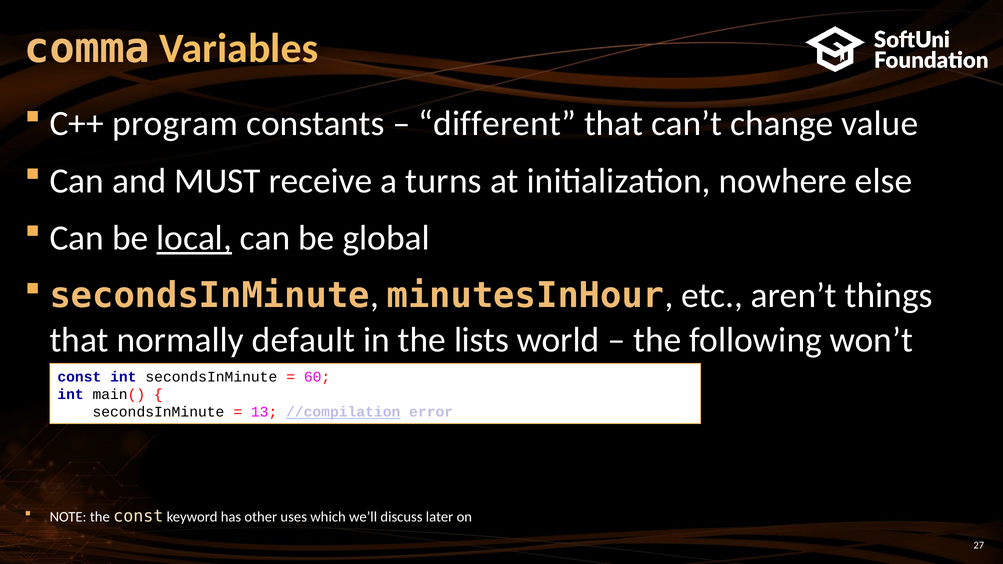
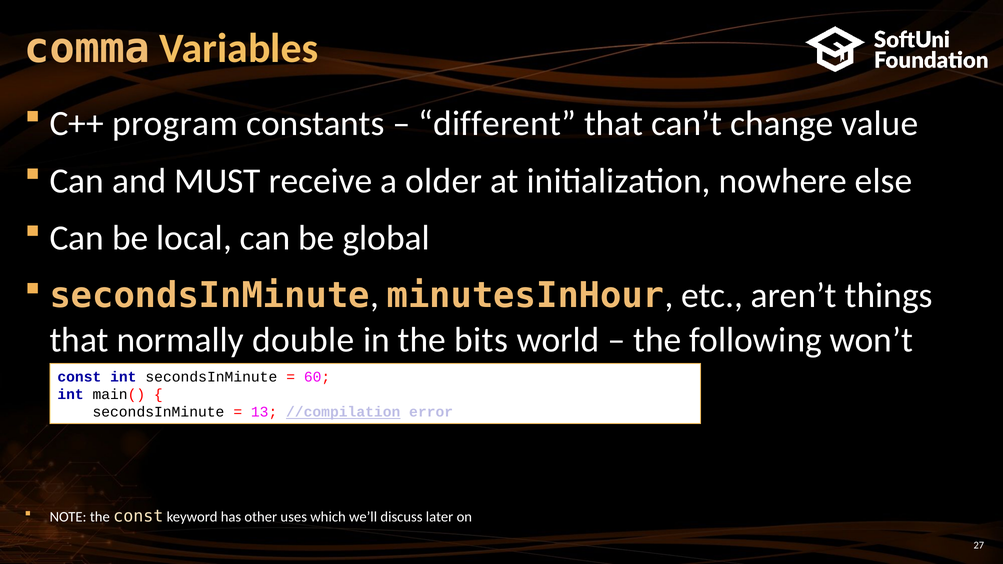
turns: turns -> older (444, 181)
local underline: present -> none (194, 238)
default: default -> double (303, 340)
lists: lists -> bits (481, 340)
